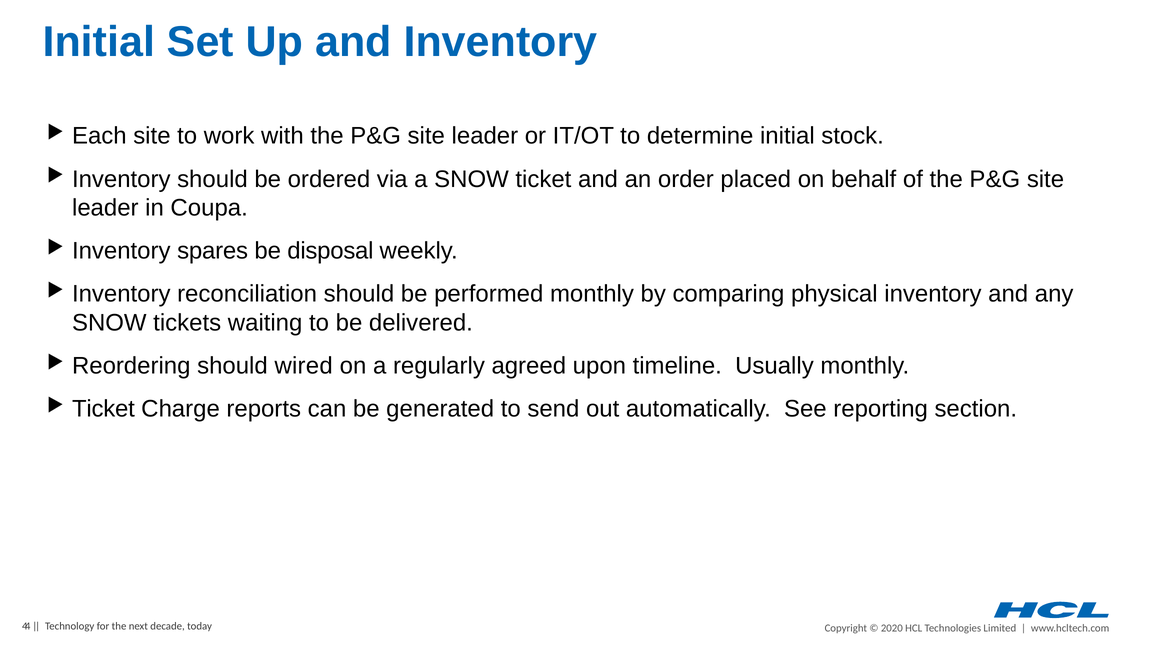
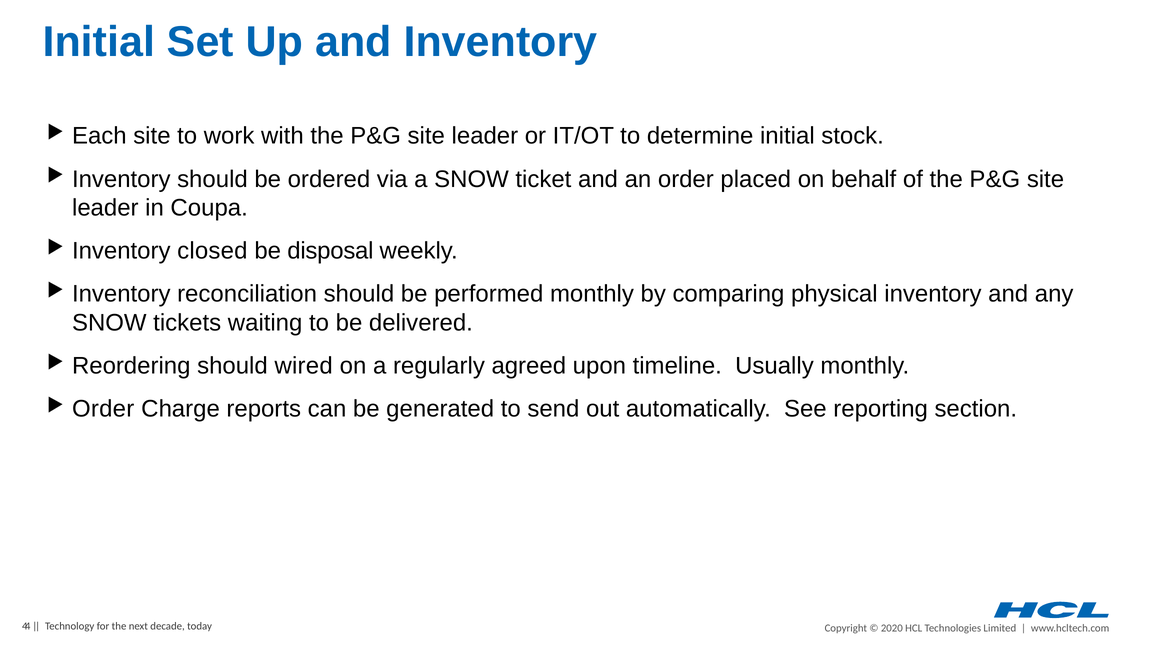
spares: spares -> closed (212, 251)
Ticket: Ticket -> Order (103, 409)
